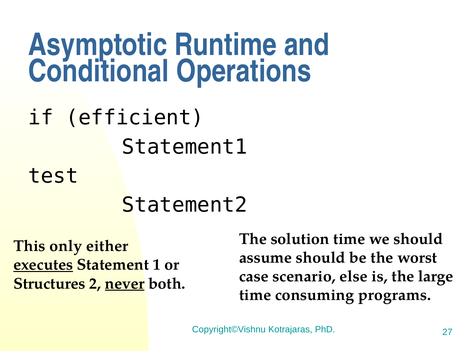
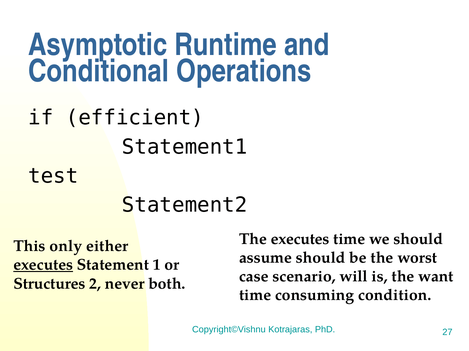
The solution: solution -> executes (300, 239)
else: else -> will (354, 277)
large: large -> want (436, 277)
never underline: present -> none (125, 284)
programs: programs -> condition (395, 296)
